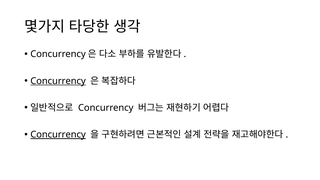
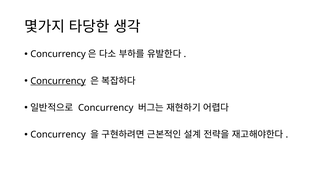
Concurrency underline: present -> none (58, 135)
